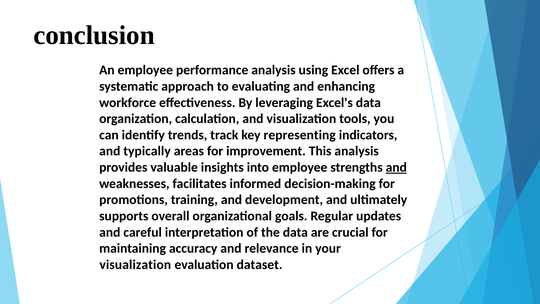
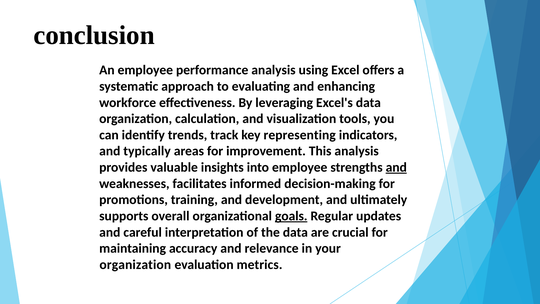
goals underline: none -> present (291, 216)
visualization: visualization -> organization (135, 264)
dataset: dataset -> metrics (260, 264)
